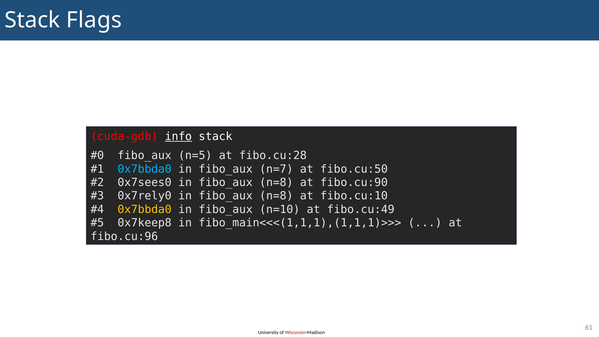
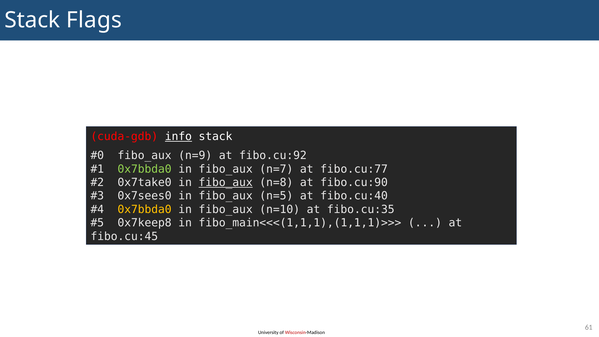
n=5: n=5 -> n=9 (195, 155)
fibo.cu:28: fibo.cu:28 -> fibo.cu:92 (273, 155)
0x7bbda0 colour: light blue -> light green (145, 169)
fibo.cu:50: fibo.cu:50 -> fibo.cu:77 (354, 169)
0x7sees0: 0x7sees0 -> 0x7take0 (145, 182)
fibo_aux underline: none -> present (226, 182)
0x7rely0: 0x7rely0 -> 0x7sees0 (145, 196)
n=8: n=8 -> n=5 (276, 196)
fibo.cu:10: fibo.cu:10 -> fibo.cu:40 (354, 196)
fibo.cu:49: fibo.cu:49 -> fibo.cu:35 (361, 209)
fibo.cu:96: fibo.cu:96 -> fibo.cu:45 (124, 236)
